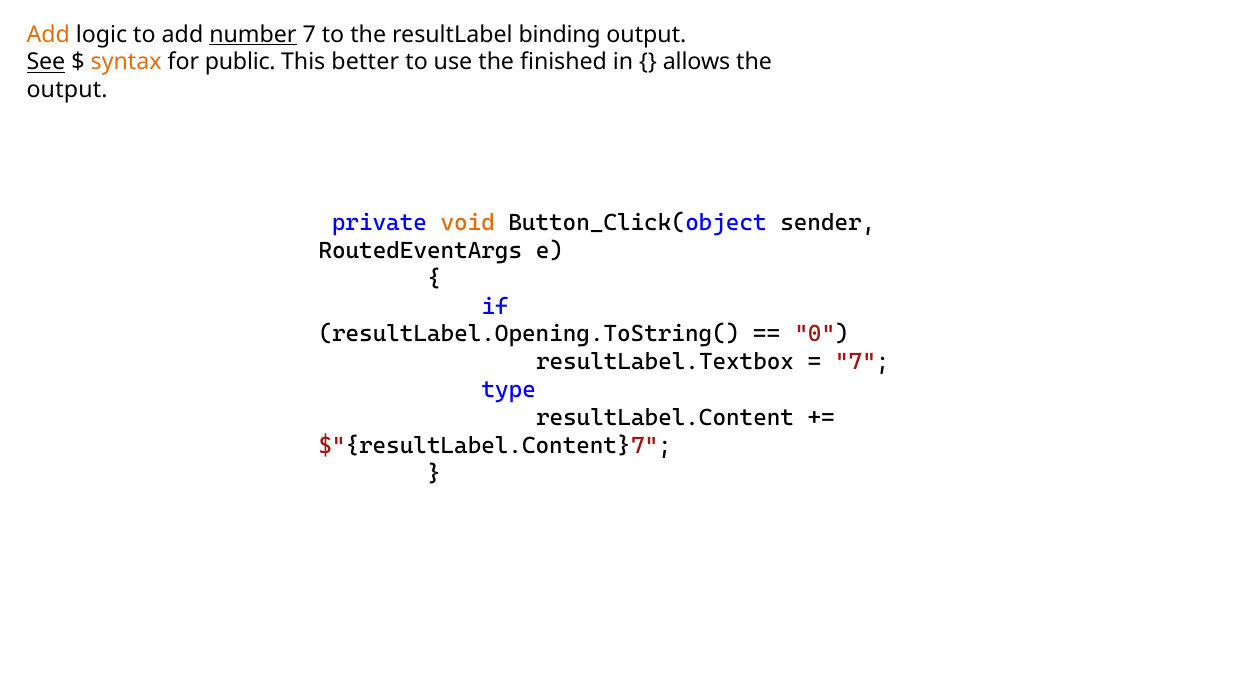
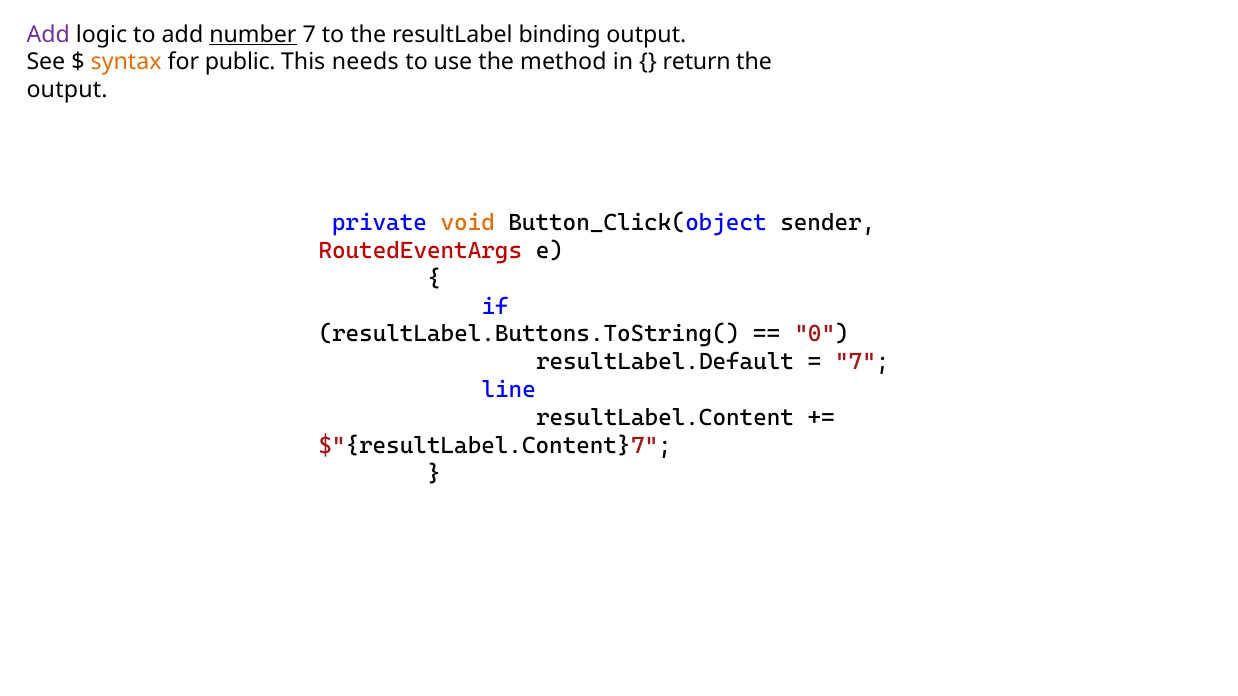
Add colour: orange -> purple (48, 34)
See underline: present -> none (46, 62)
better: better -> needs (365, 62)
finished: finished -> method (563, 62)
allows: allows -> return (697, 62)
RoutedEventArgs colour: black -> red (420, 251)
resultLabel.Opening.ToString(: resultLabel.Opening.ToString( -> resultLabel.Buttons.ToString( (529, 334)
resultLabel.Textbox: resultLabel.Textbox -> resultLabel.Default (665, 362)
type: type -> line (509, 390)
